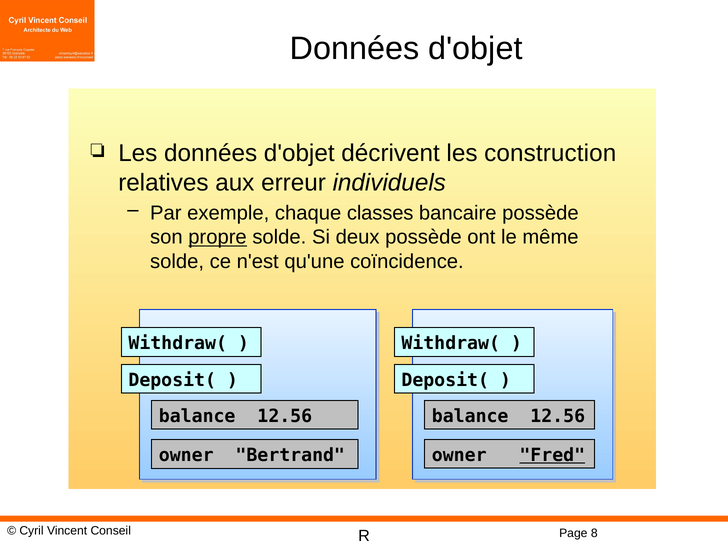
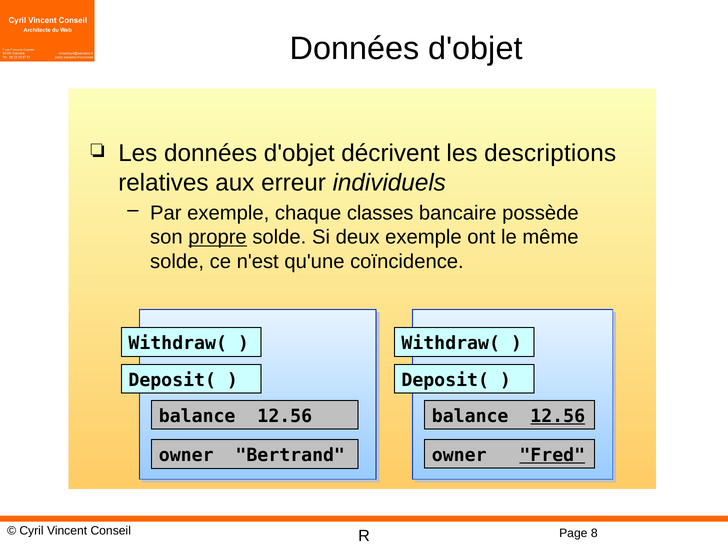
construction: construction -> descriptions (550, 153)
deux possède: possède -> exemple (423, 237)
12.56 underline: none -> present (558, 416)
